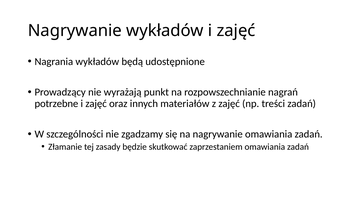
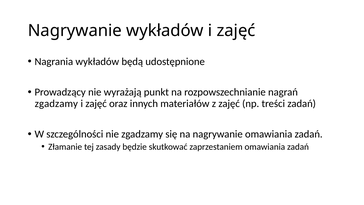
potrzebne: potrzebne -> zgadzamy (56, 104)
